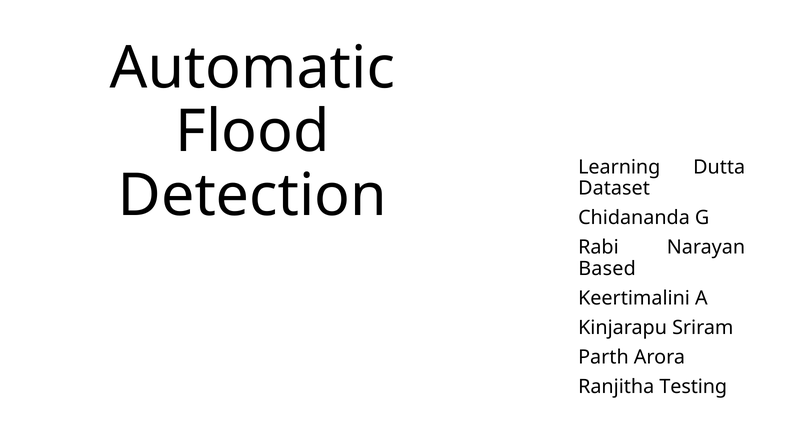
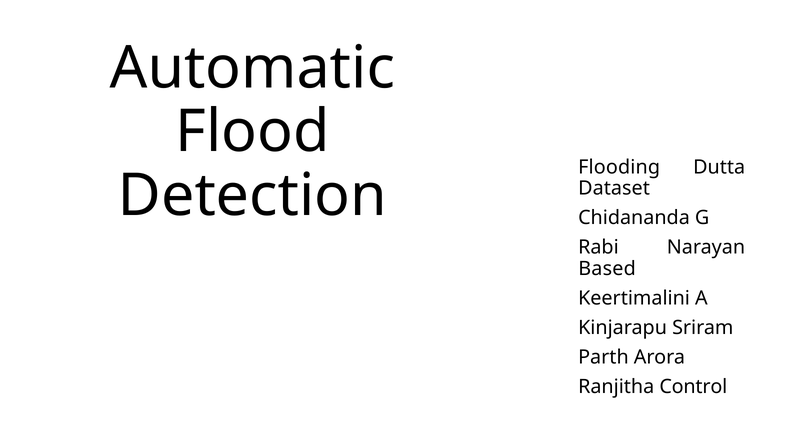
Learning: Learning -> Flooding (619, 167)
Testing: Testing -> Control (693, 387)
